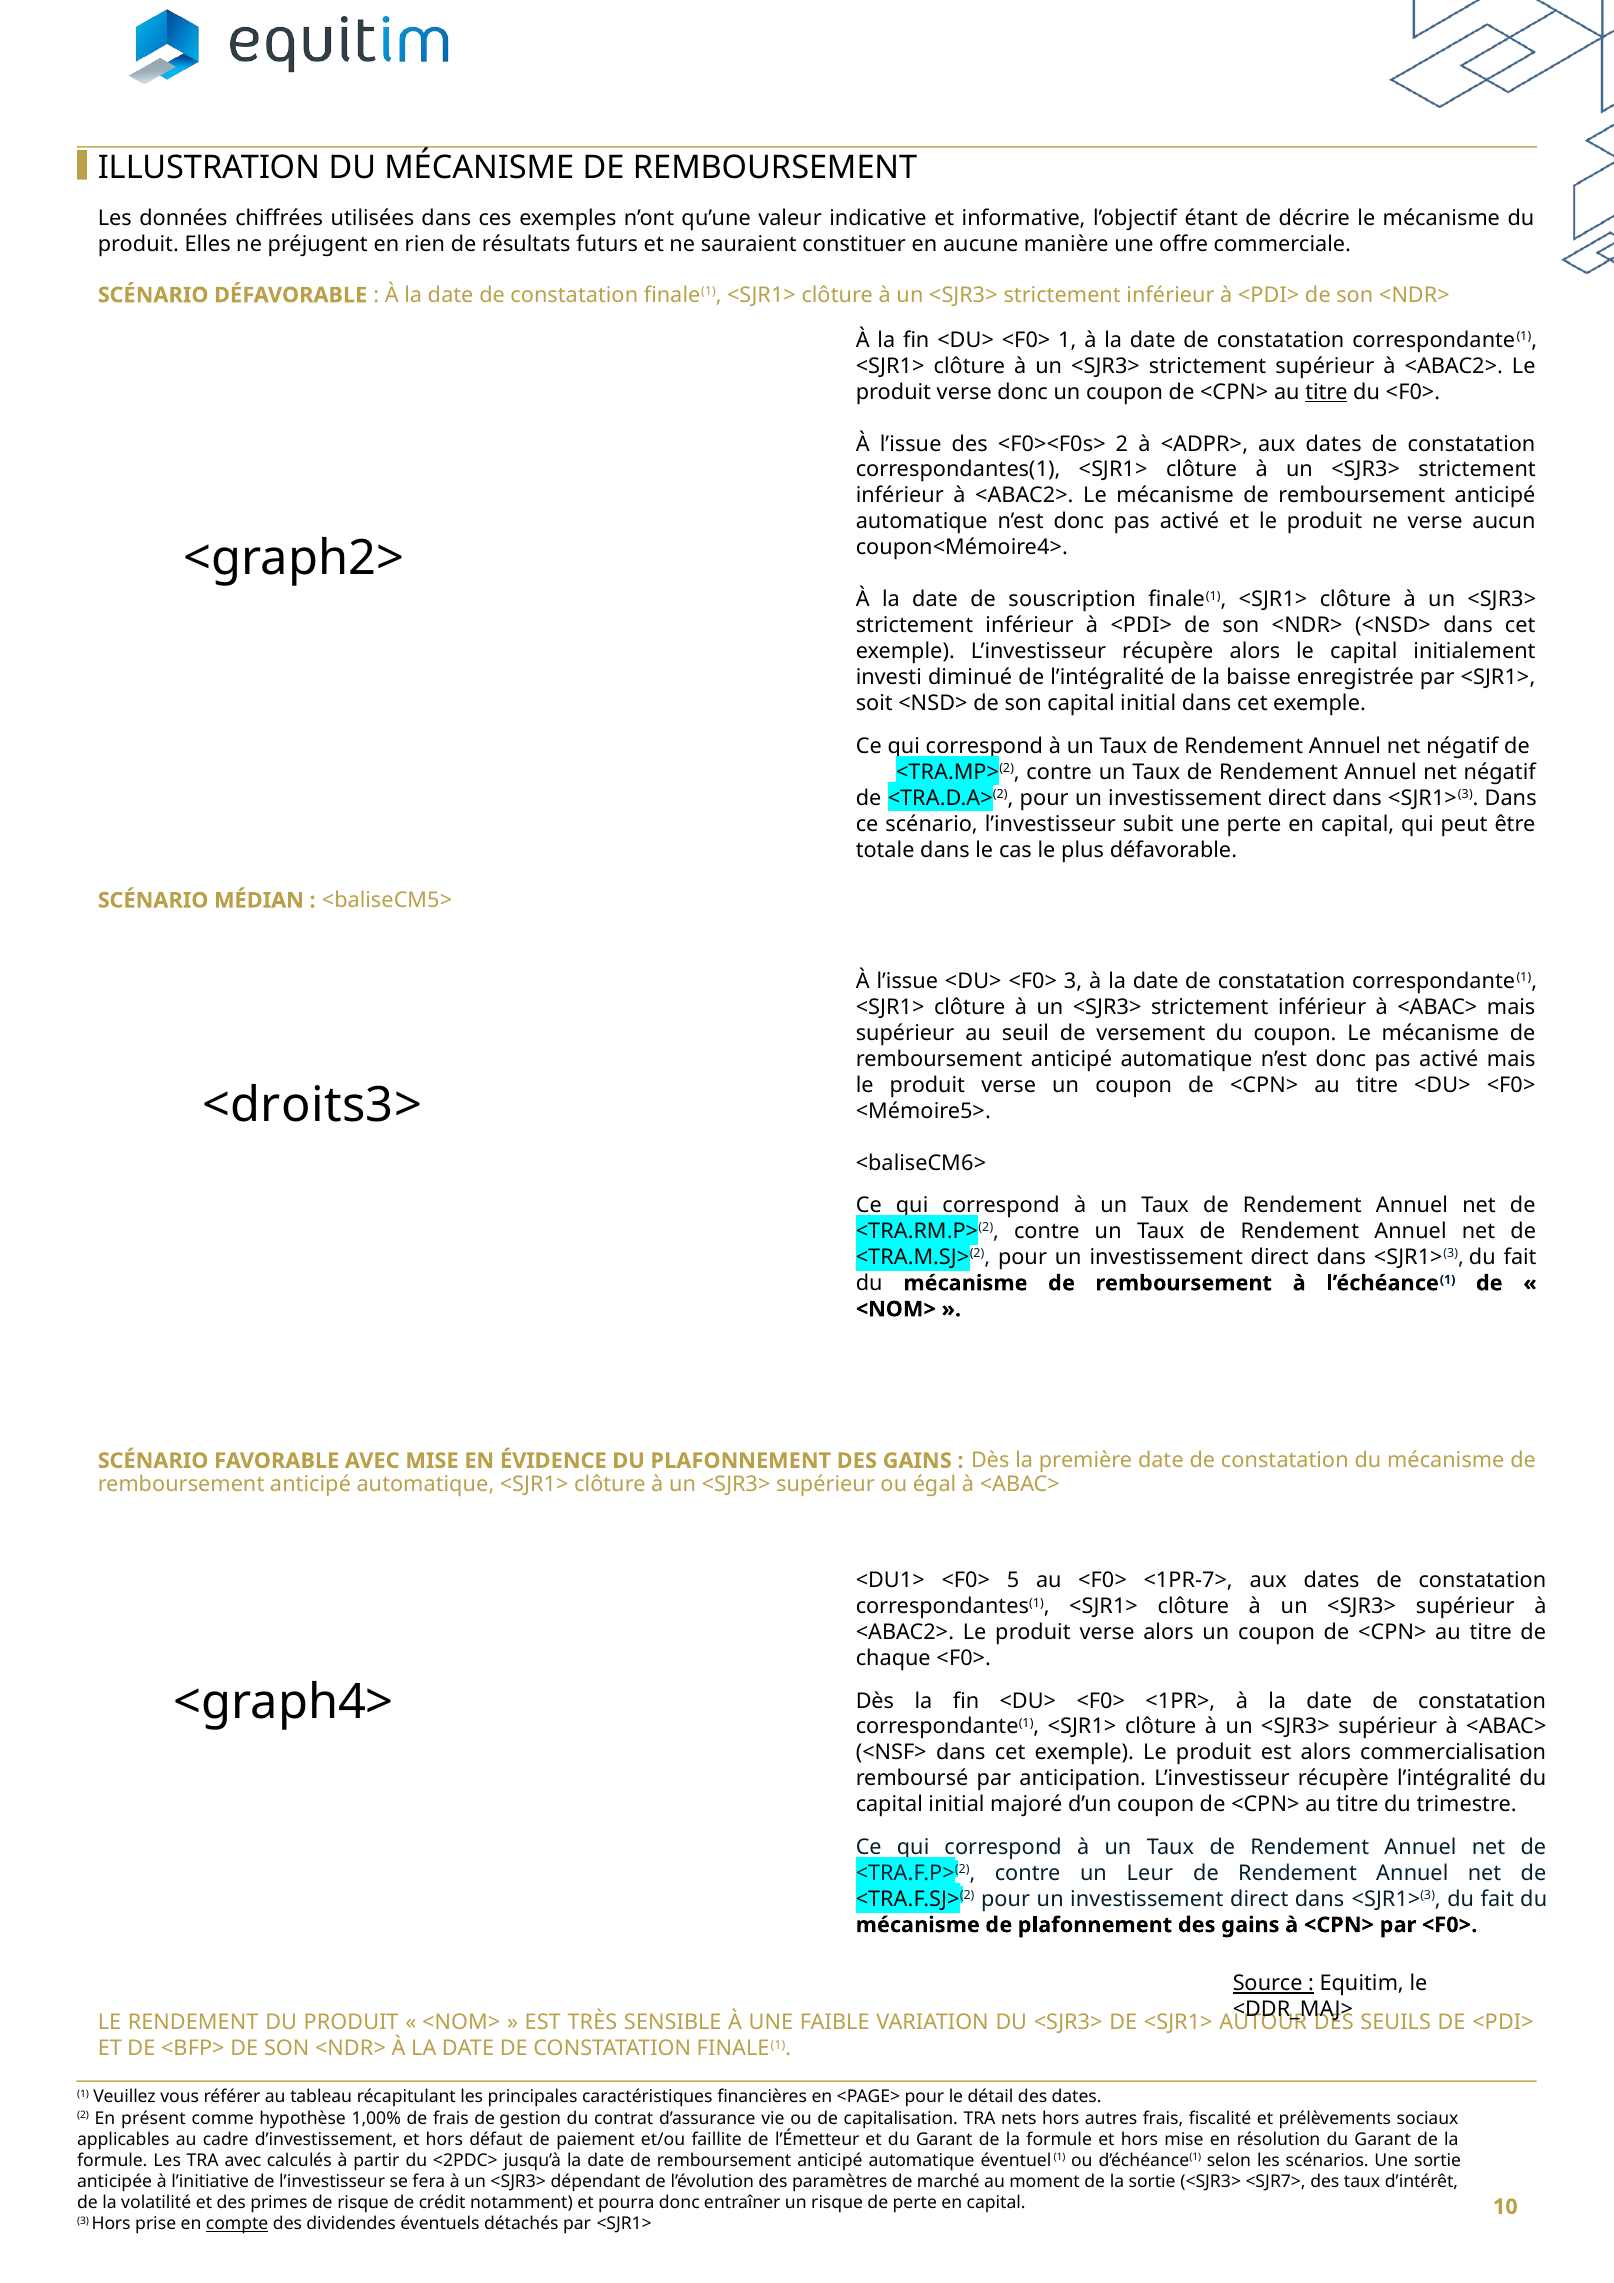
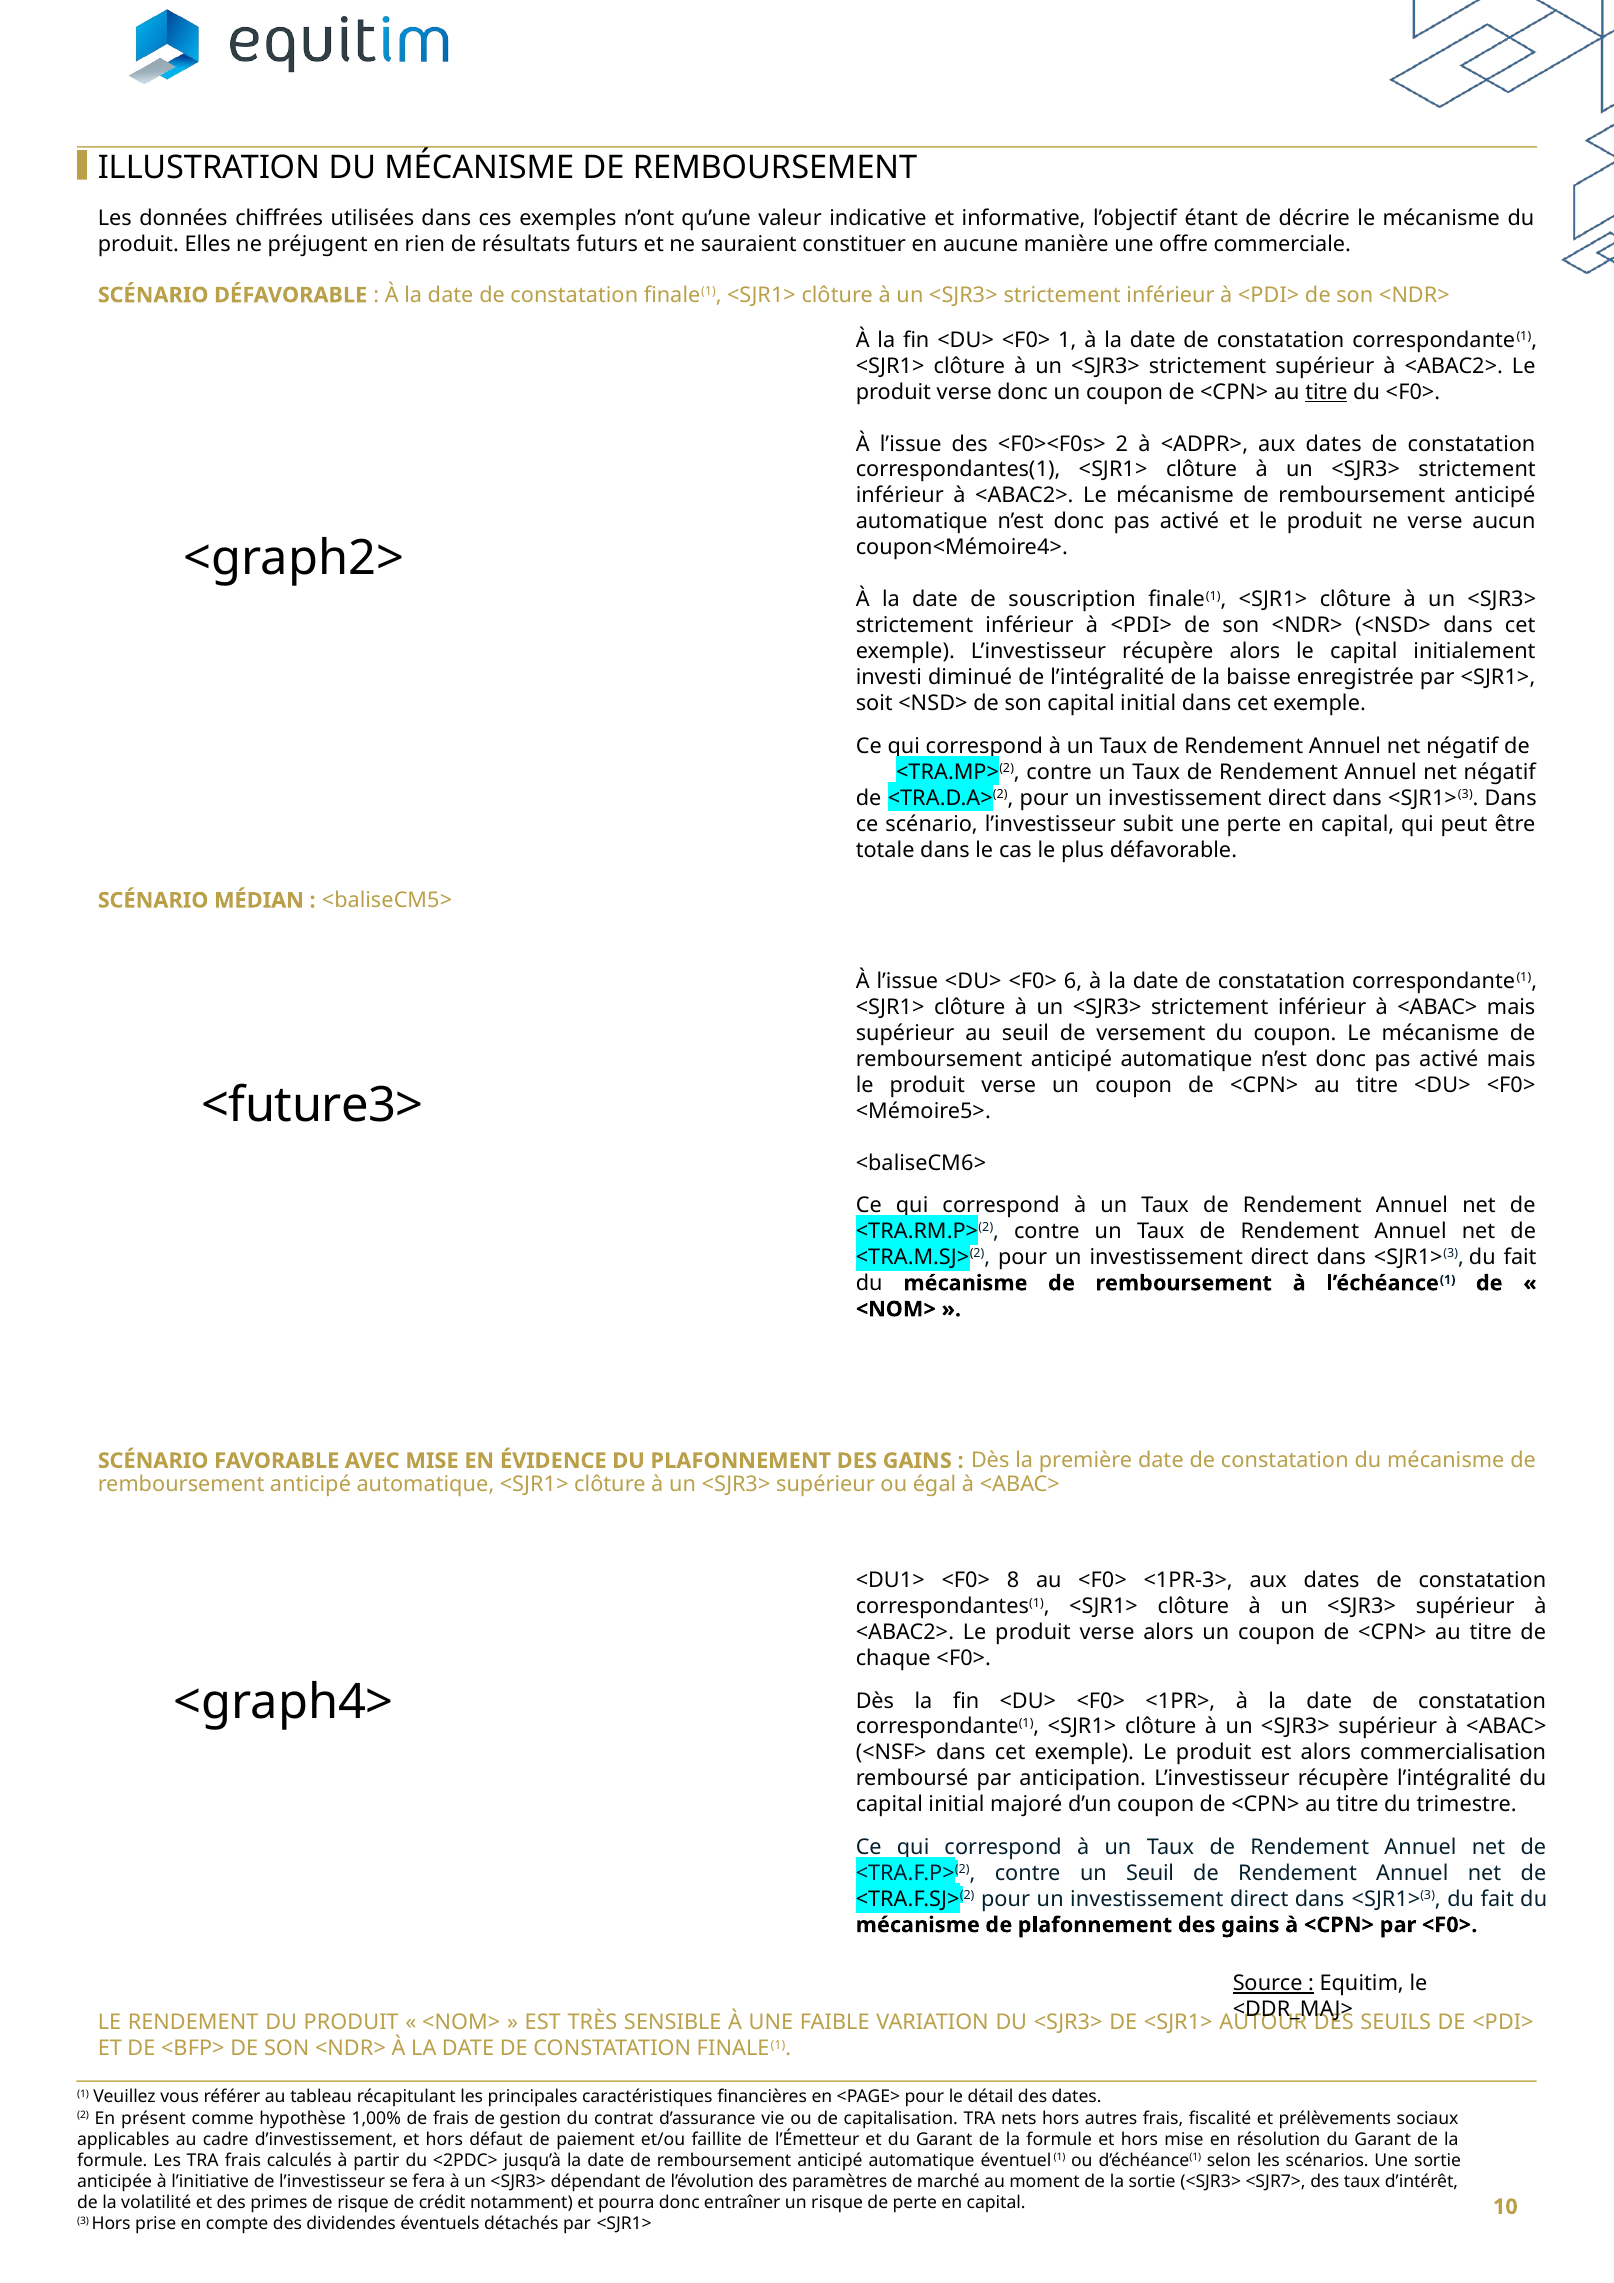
<F0> 3: 3 -> 6 (1073, 981)
<droits3>: <droits3> -> <future3> (313, 1105)
5: 5 -> 8 (1013, 1580)
<1PR-7>: <1PR-7> -> <1PR-3> (1188, 1580)
un Leur: Leur -> Seuil (1150, 1873)
TRA avec: avec -> frais (243, 2160)
compte underline: present -> none (237, 2224)
